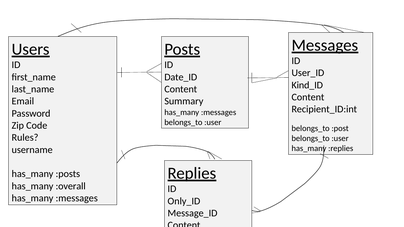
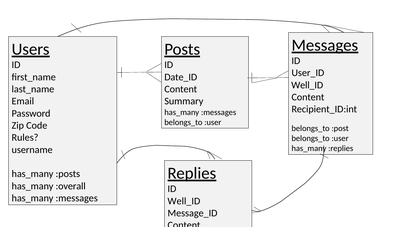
Kind_ID: Kind_ID -> Well_ID (307, 85)
Only_ID: Only_ID -> Well_ID (184, 201)
